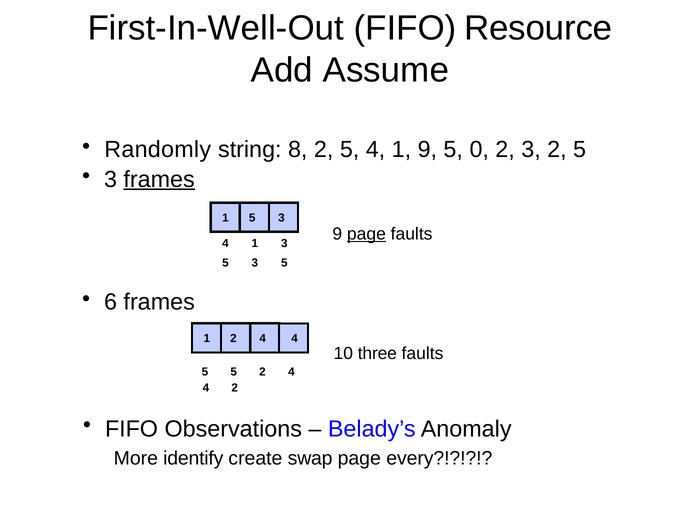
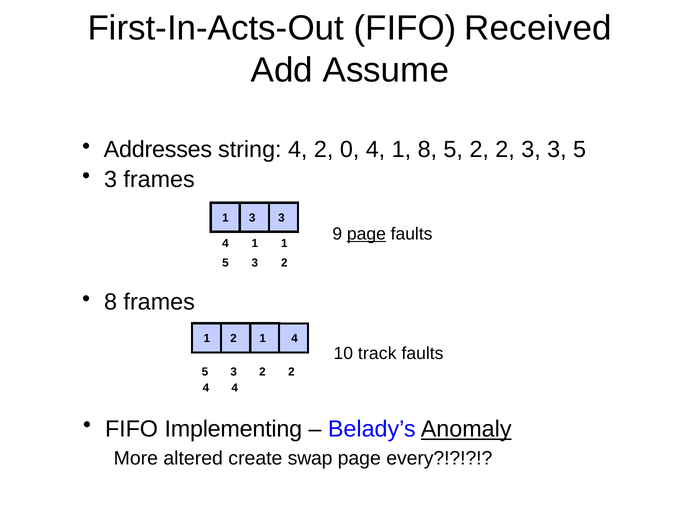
First-In-Well-Out: First-In-Well-Out -> First-In-Acts-Out (216, 28)
Resource: Resource -> Received (538, 28)
Randomly: Randomly -> Addresses (158, 150)
string 8: 8 -> 4 (298, 150)
5: 5 -> 0 (350, 150)
1 9: 9 -> 8 (427, 150)
5 0: 0 -> 2 (479, 150)
2 3 2: 2 -> 3 (557, 150)
frames underline: present -> none (159, 179)
1 5: 5 -> 3 (252, 218)
1 3: 3 -> 1 (284, 243)
5: 5 -> 2 (284, 263)
6: 6 -> 8 (111, 302)
1 2 4: 4 -> 1 (263, 339)
three: three -> track (377, 353)
5: 5 -> 3 (234, 372)
4: 4 -> 2 (291, 372)
4 2: 2 -> 4 (235, 388)
Observations: Observations -> Implementing (233, 429)
Anomaly underline: none -> present (466, 429)
identify: identify -> altered (193, 458)
